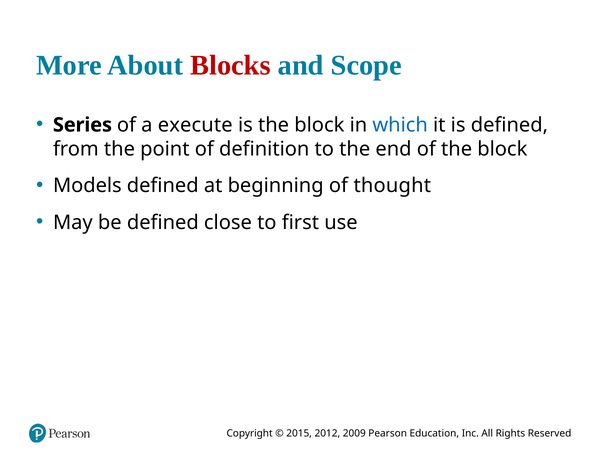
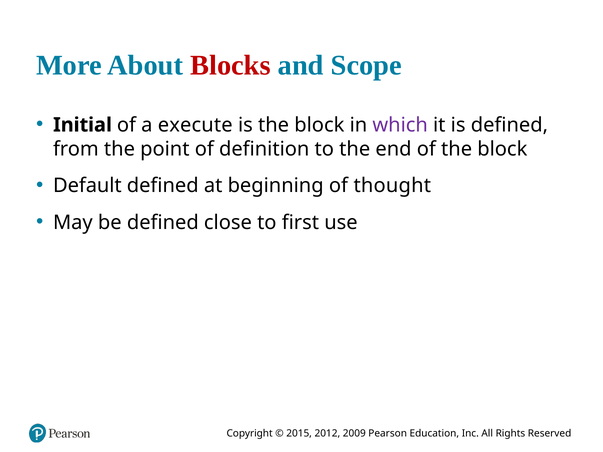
Series: Series -> Initial (82, 125)
which colour: blue -> purple (400, 125)
Models: Models -> Default (87, 186)
